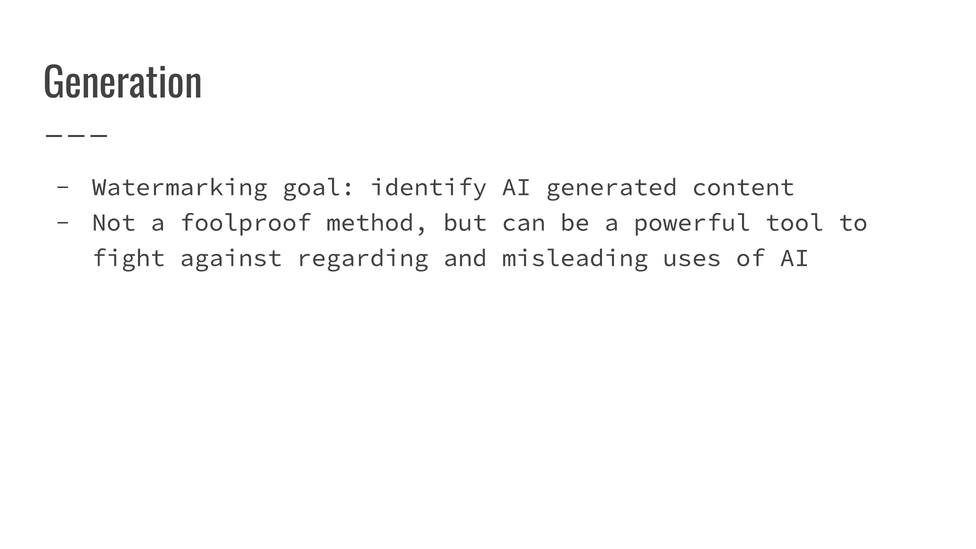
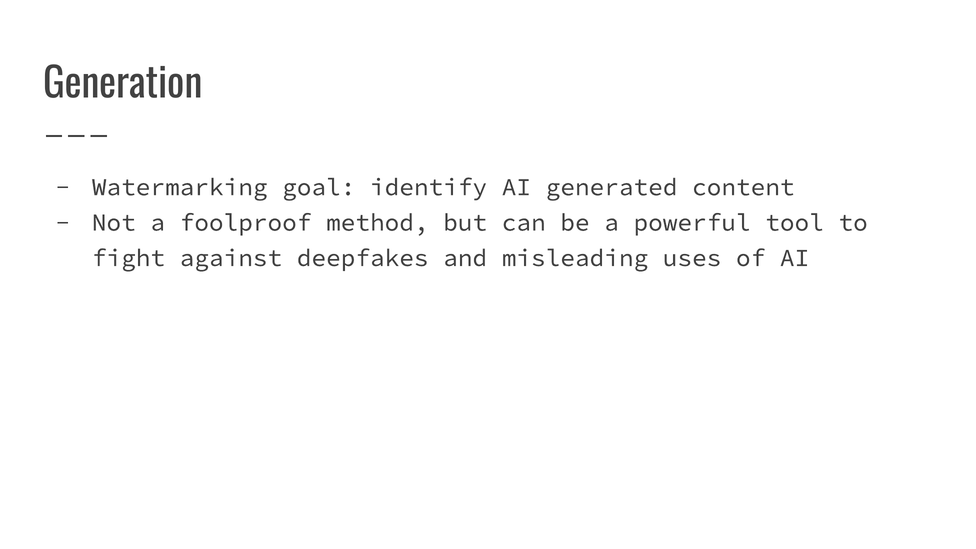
regarding: regarding -> deepfakes (363, 258)
